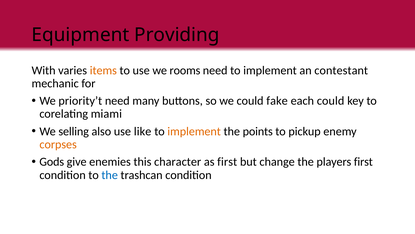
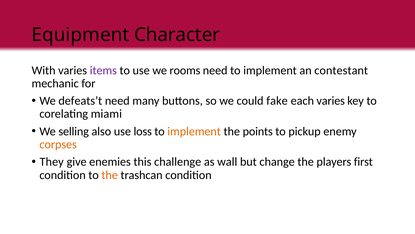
Providing: Providing -> Character (177, 35)
items colour: orange -> purple (103, 70)
priority’t: priority’t -> defeats’t (80, 101)
each could: could -> varies (331, 101)
like: like -> loss (143, 131)
Gods: Gods -> They (52, 162)
character: character -> challenge (178, 162)
as first: first -> wall (227, 162)
the colour: blue -> orange (110, 175)
